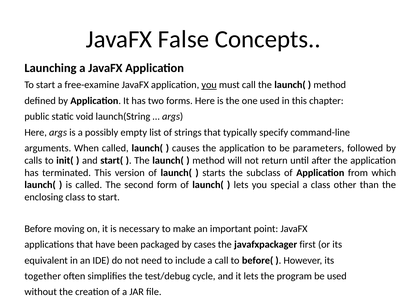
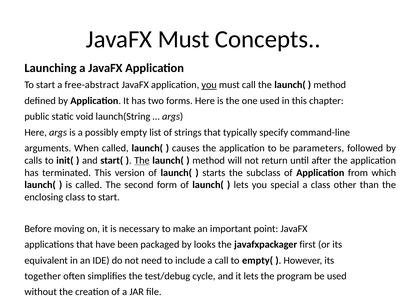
JavaFX False: False -> Must (184, 39)
free-examine: free-examine -> free-abstract (92, 85)
The underline: none -> present (142, 161)
cases: cases -> looks (205, 245)
before(: before( -> empty( (258, 261)
